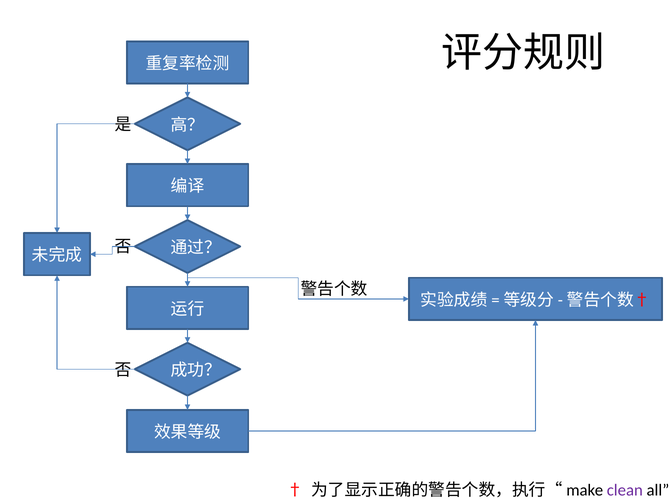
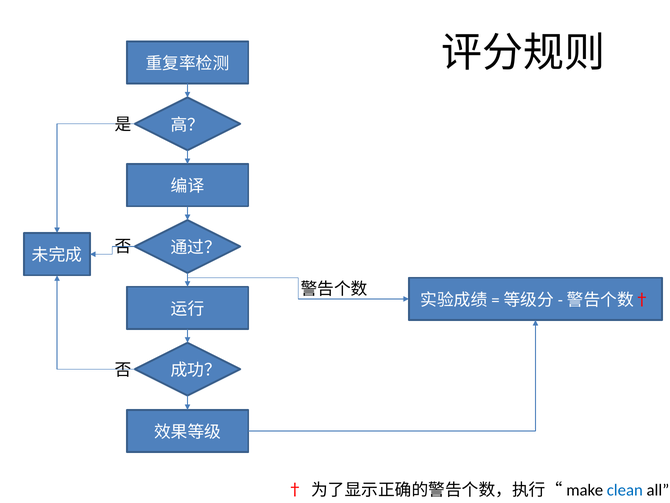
clean colour: purple -> blue (625, 490)
